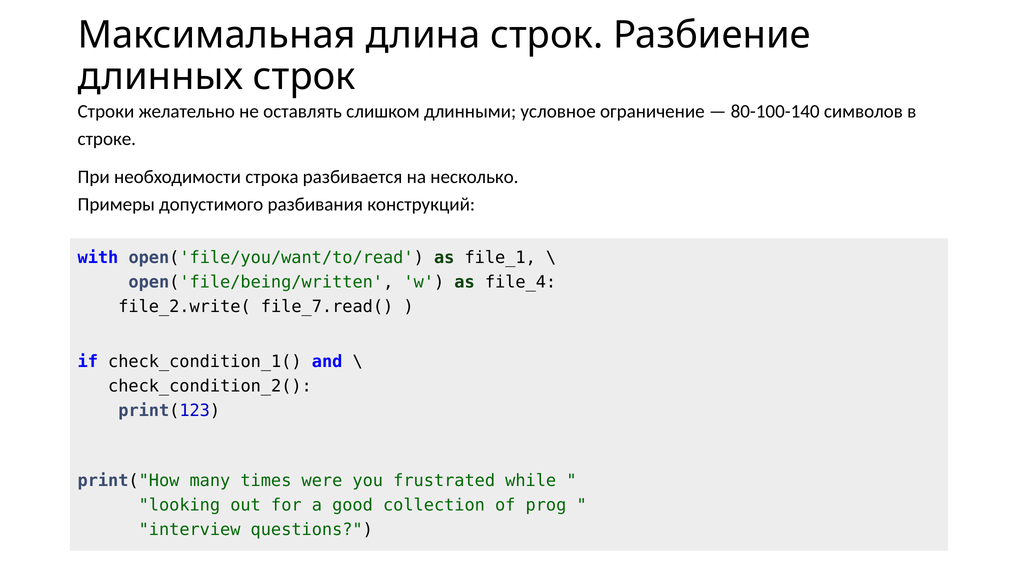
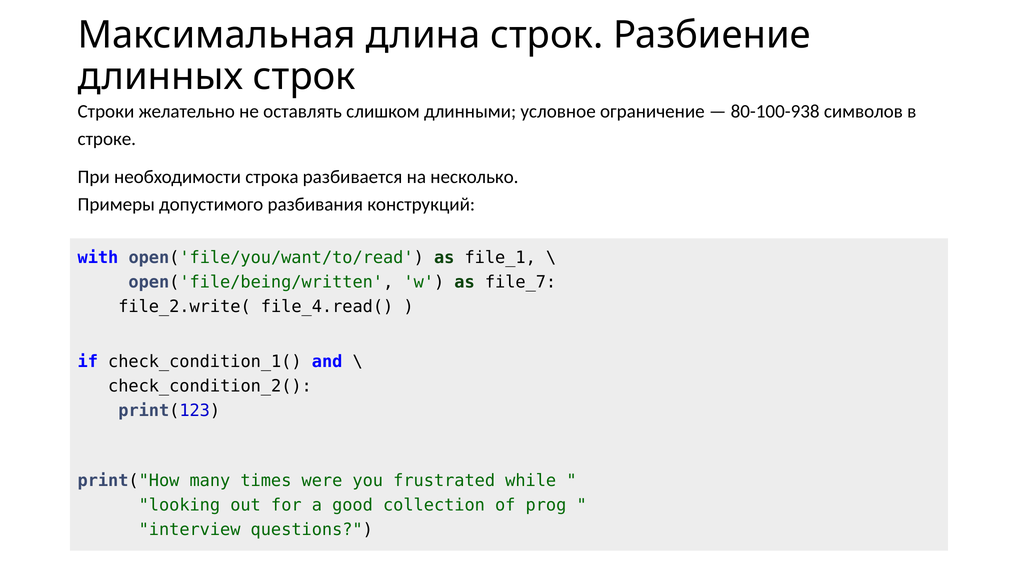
80-100-140: 80-100-140 -> 80-100-938 (775, 111)
file_4: file_4 -> file_7 (521, 282)
file_7.read(: file_7.read( -> file_4.read( (327, 306)
